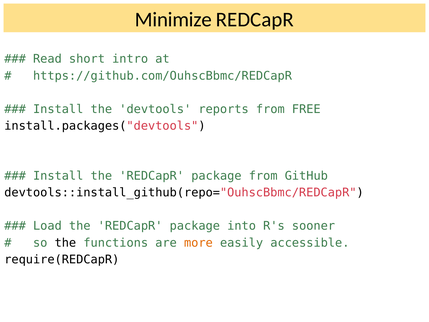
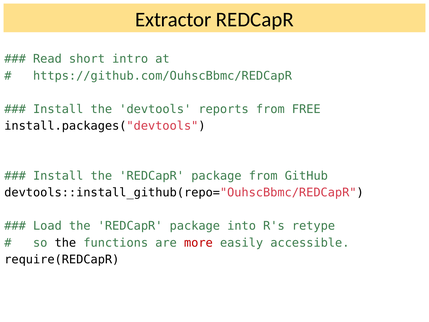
Minimize: Minimize -> Extractor (173, 20)
sooner: sooner -> retype (313, 226)
more colour: orange -> red (198, 243)
